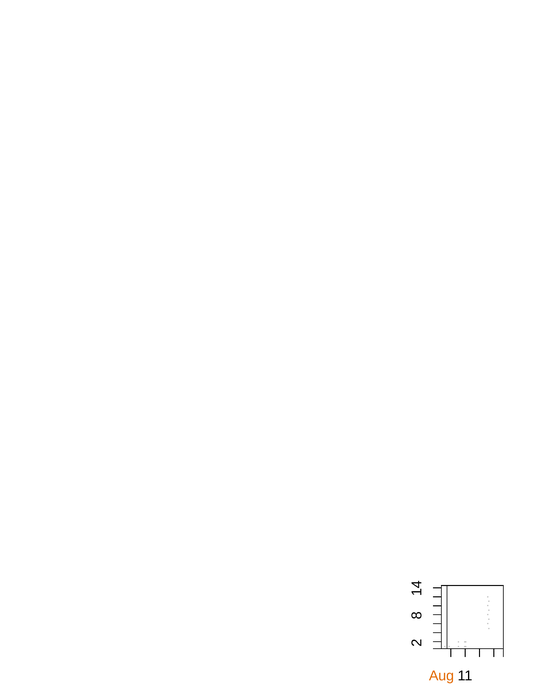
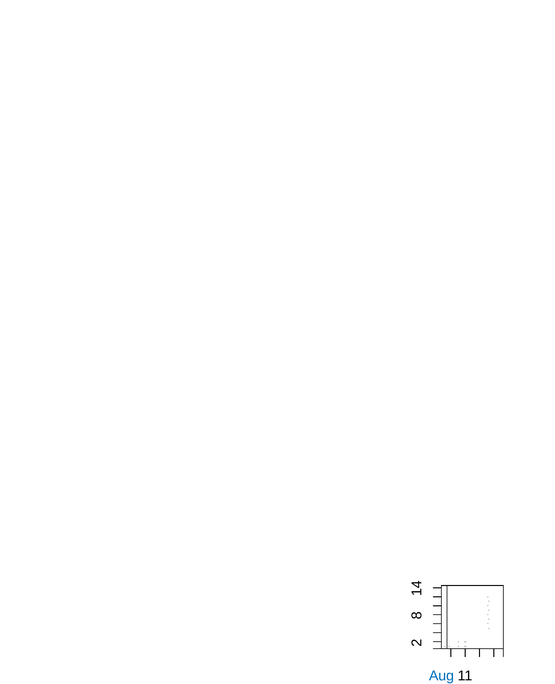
Aug colour: orange -> blue (441, 675)
